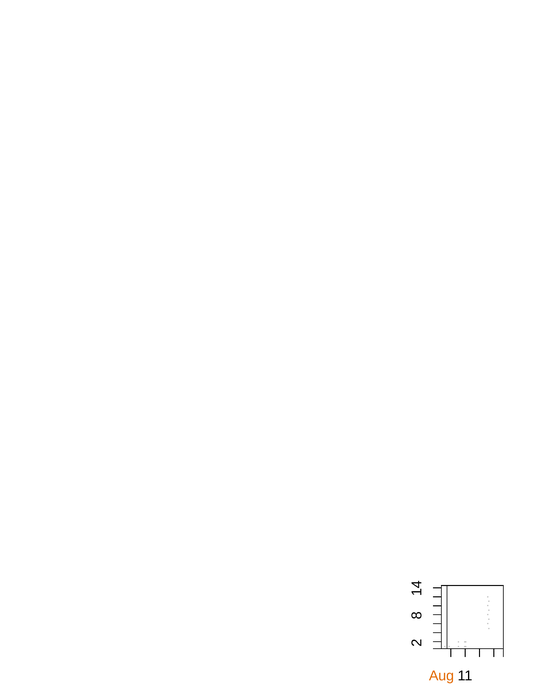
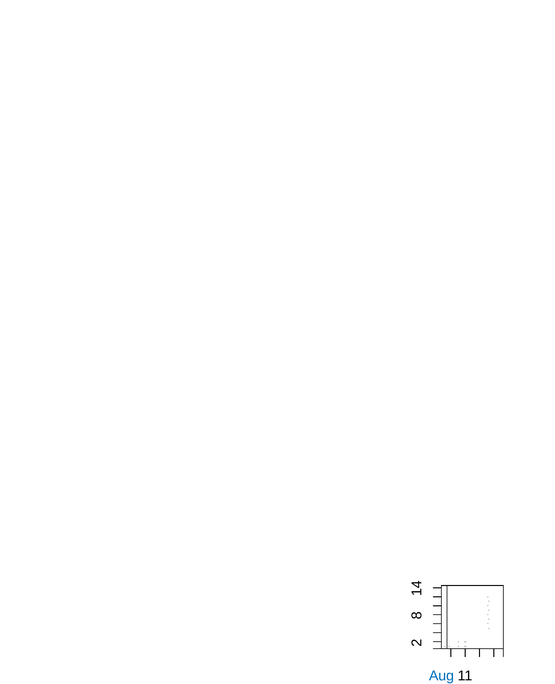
Aug colour: orange -> blue (441, 675)
